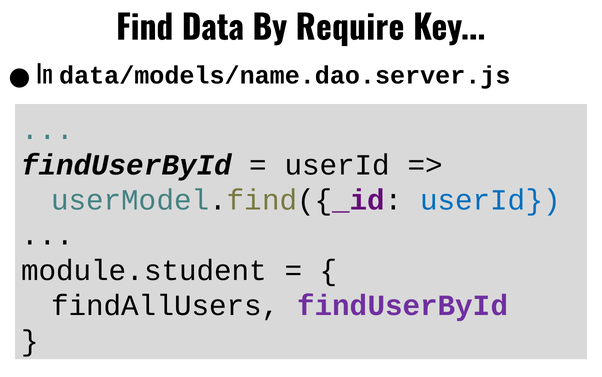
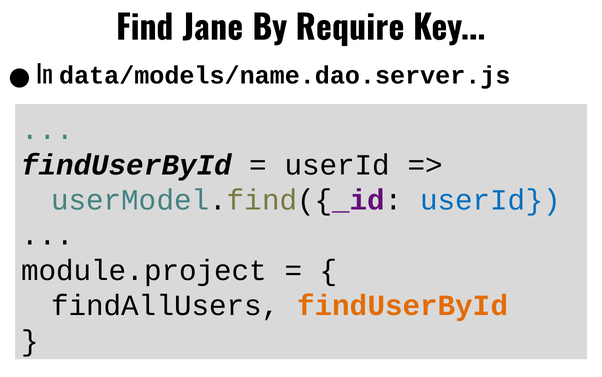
Data: Data -> Jane (213, 29)
module.student: module.student -> module.project (144, 270)
findUserById colour: purple -> orange (403, 305)
